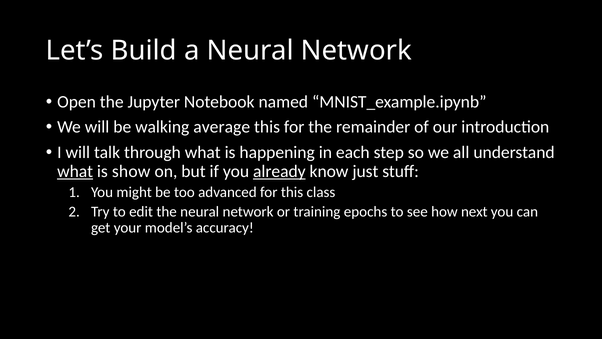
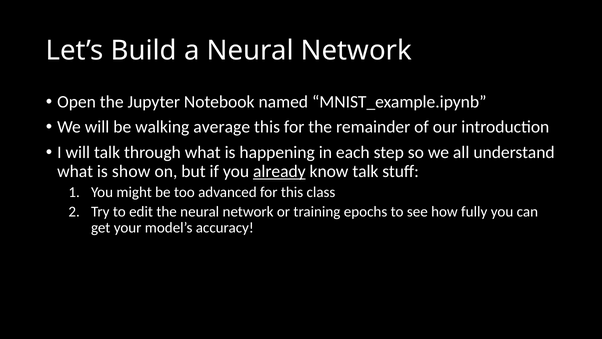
what underline: present -> none (75, 171)
know just: just -> talk (365, 171)
next: next -> fully (474, 211)
